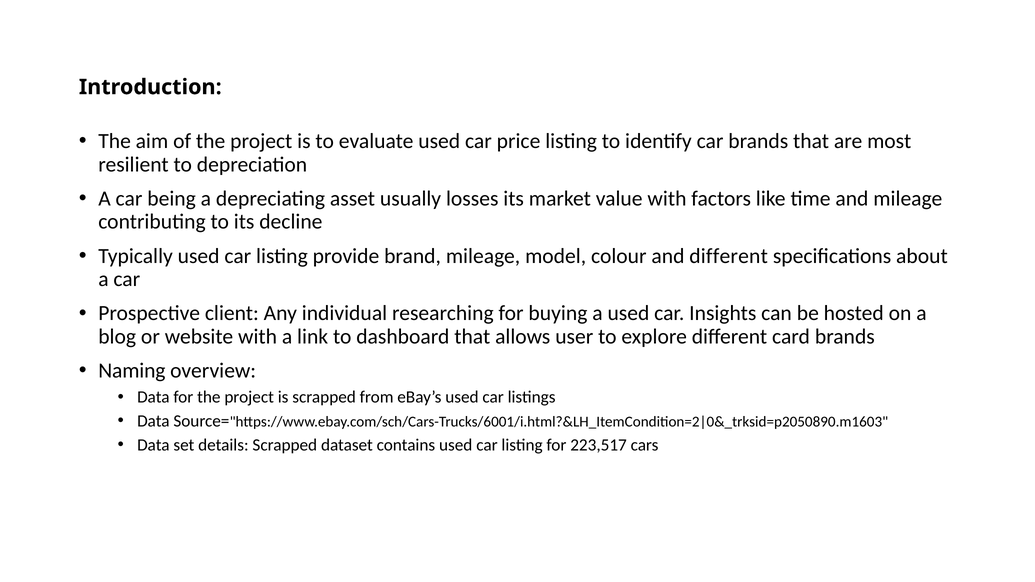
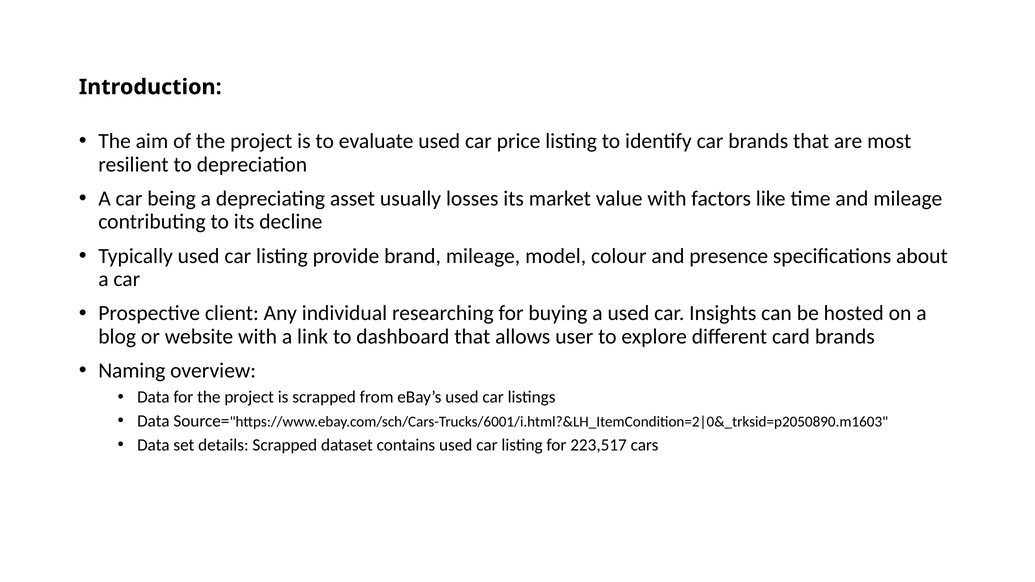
and different: different -> presence (729, 256)
